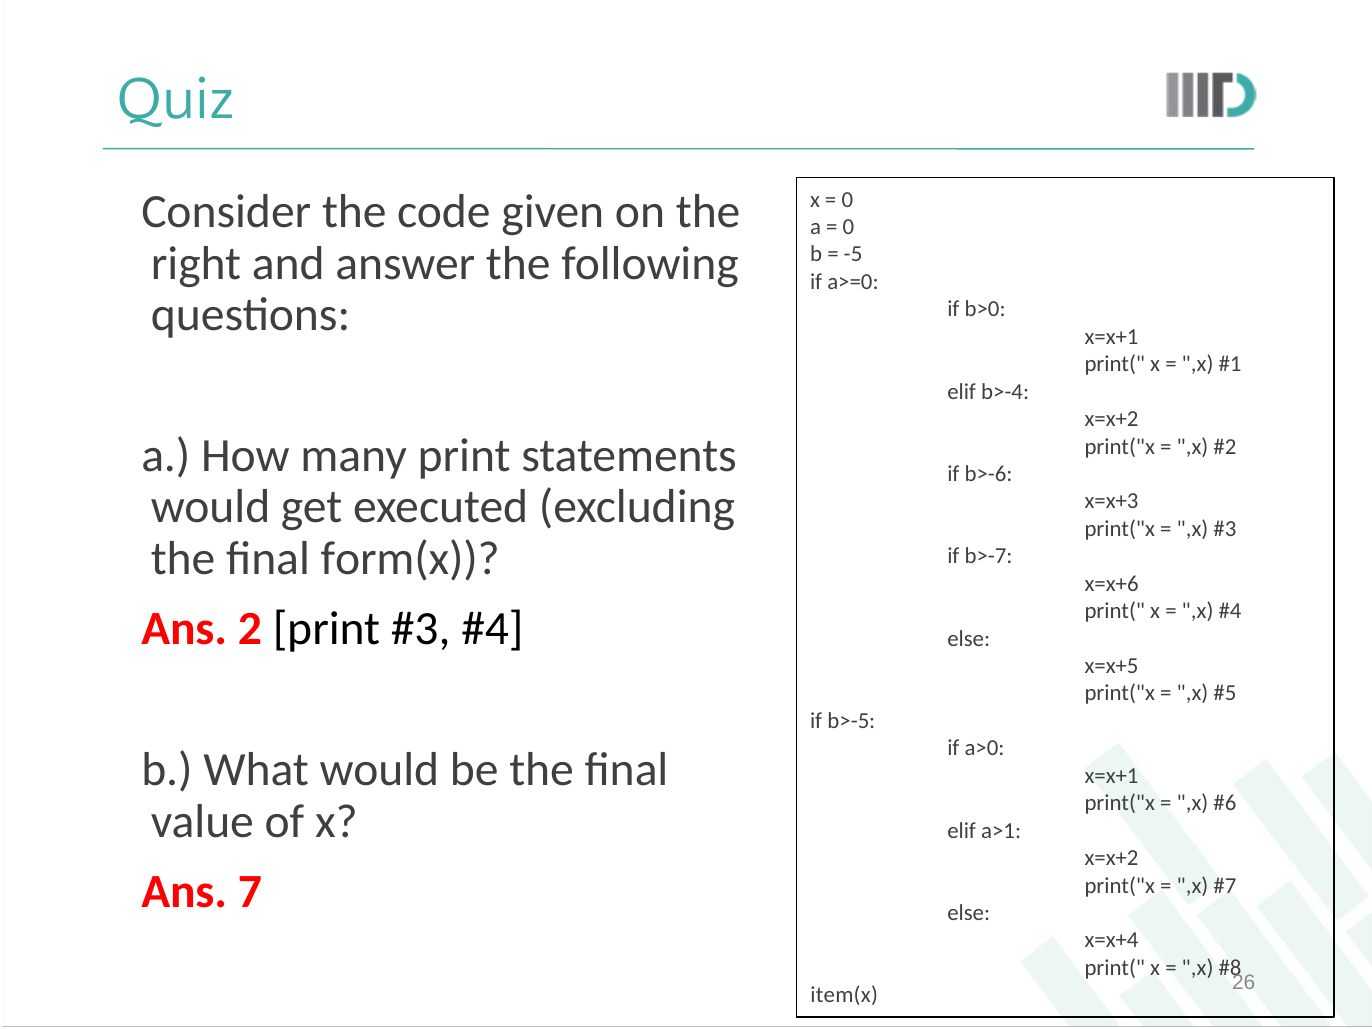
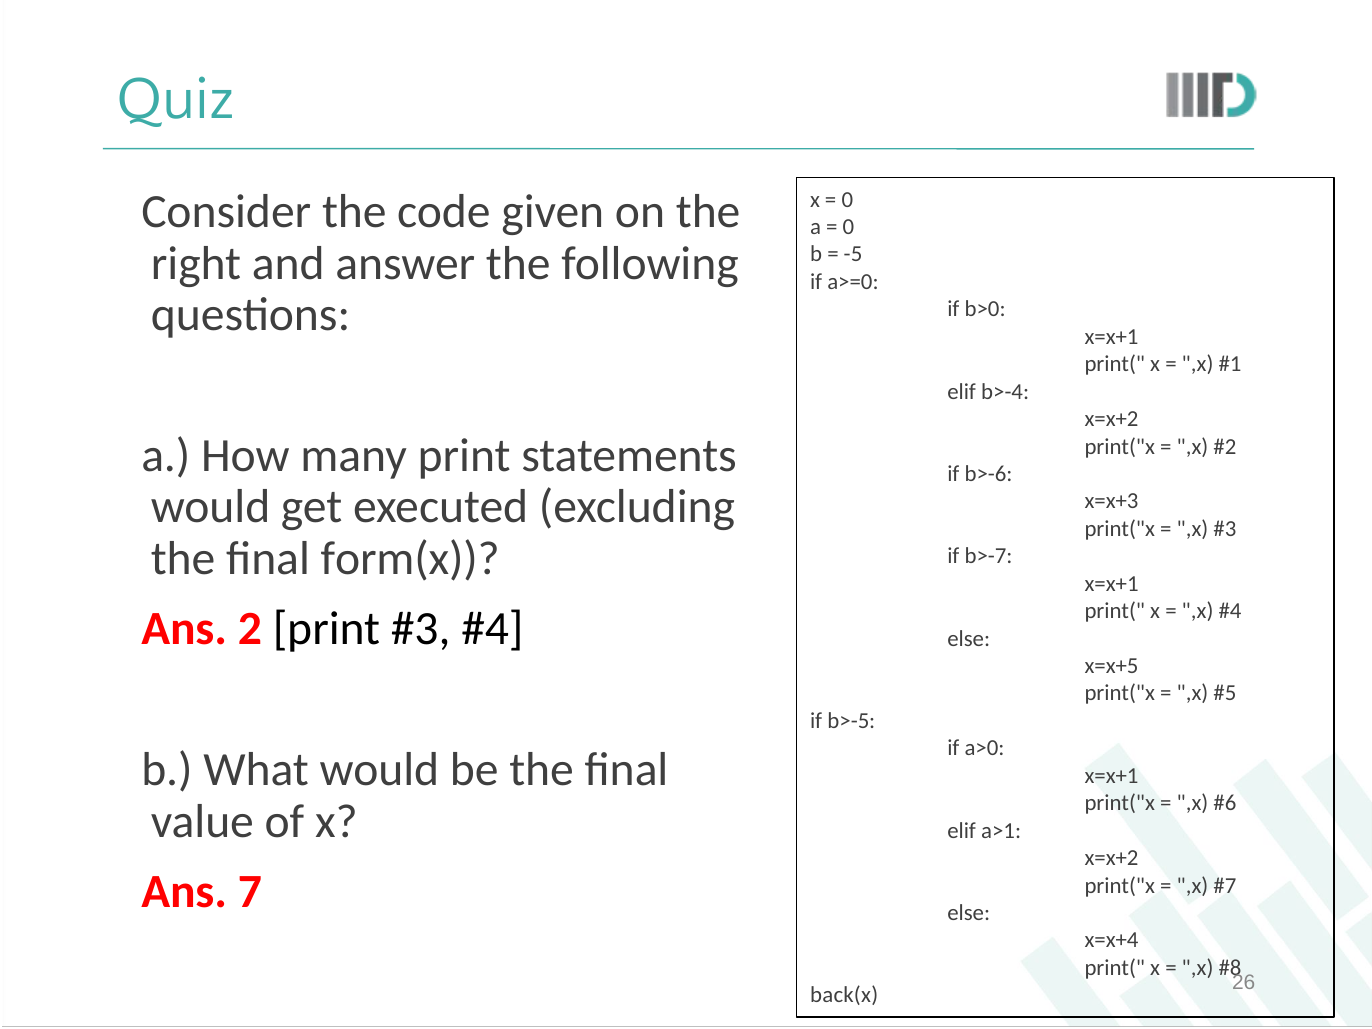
x=x+6: x=x+6 -> x=x+1 (1112, 584)
item(x: item(x -> back(x (844, 995)
